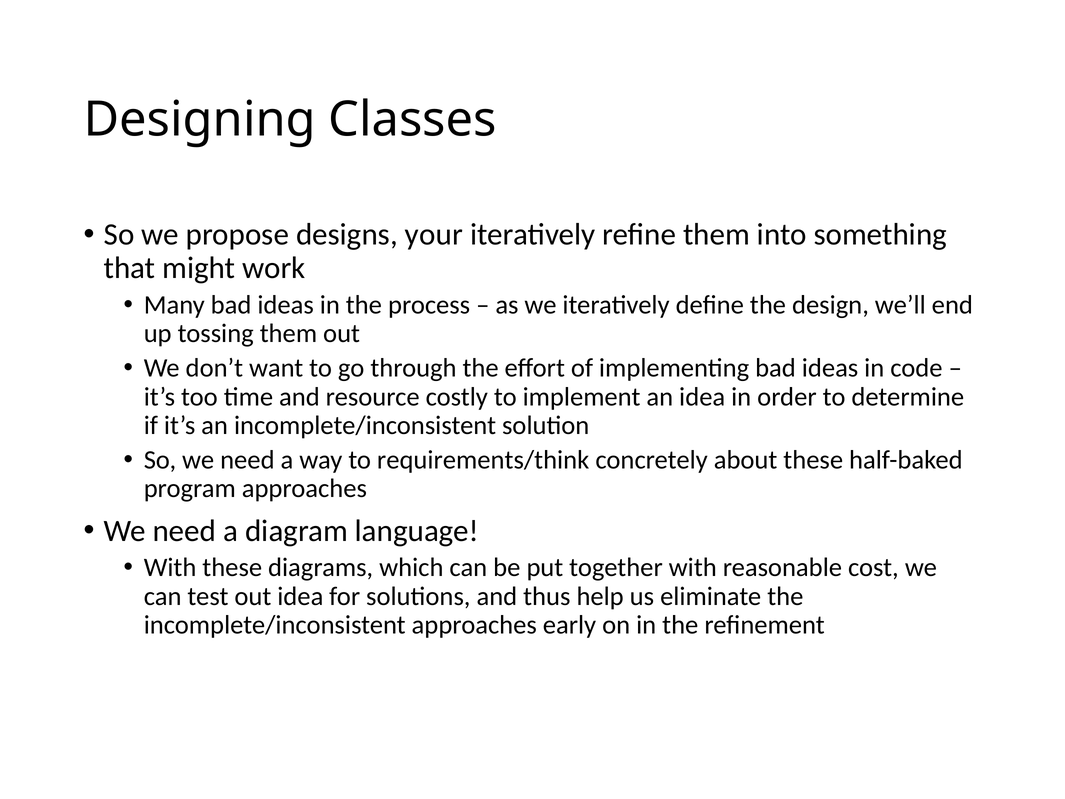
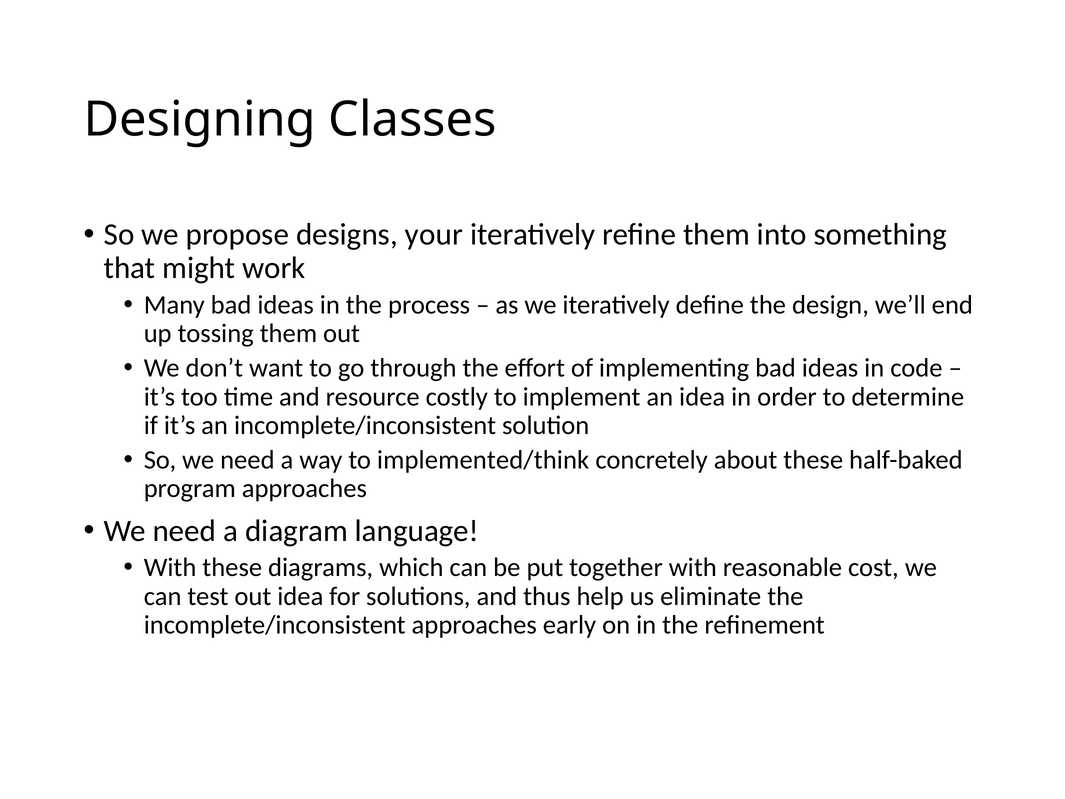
requirements/think: requirements/think -> implemented/think (483, 460)
